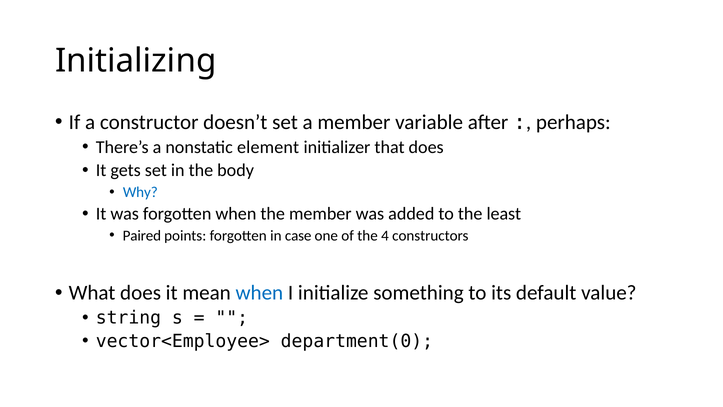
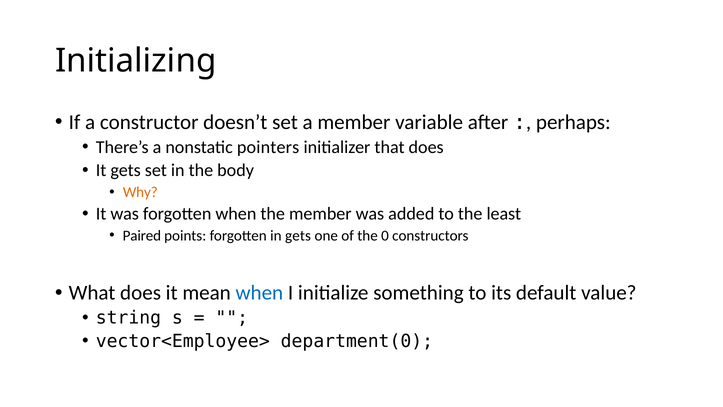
element: element -> pointers (268, 147)
Why colour: blue -> orange (140, 192)
in case: case -> gets (298, 235)
4: 4 -> 0 (385, 235)
